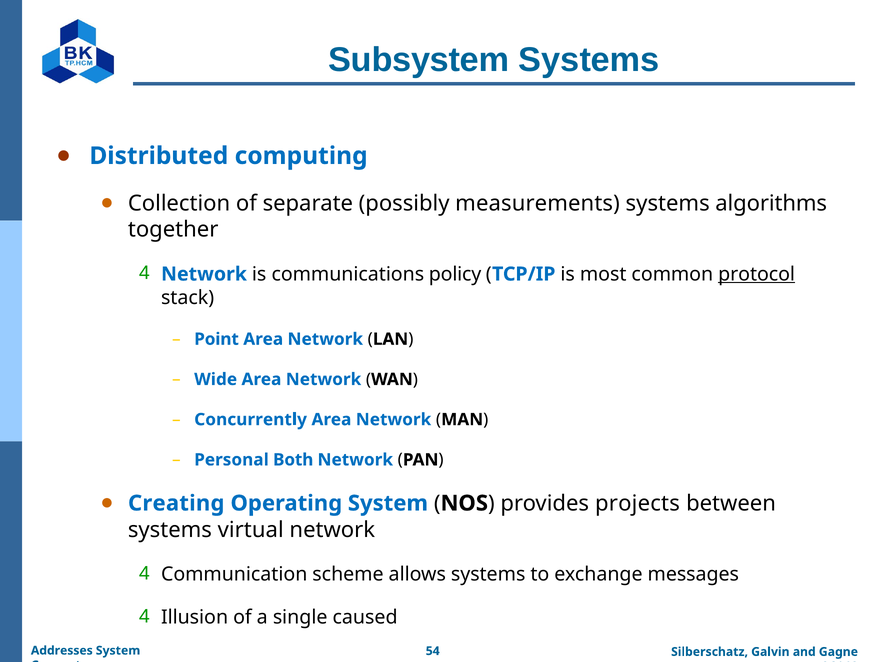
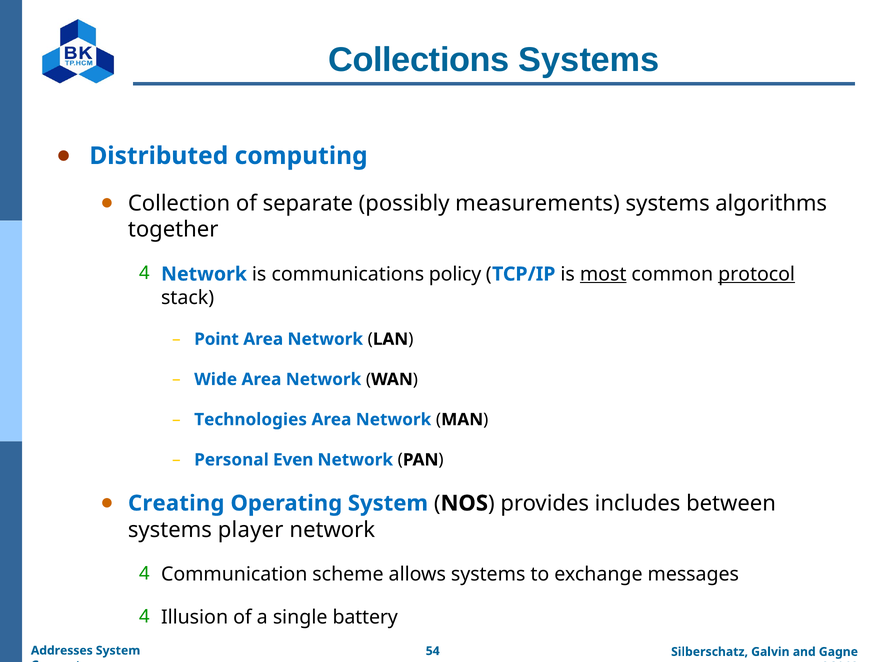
Subsystem: Subsystem -> Collections (419, 60)
most underline: none -> present (603, 274)
Concurrently: Concurrently -> Technologies (251, 420)
Both: Both -> Even (293, 460)
projects: projects -> includes (638, 503)
virtual: virtual -> player (251, 530)
caused: caused -> battery (365, 618)
